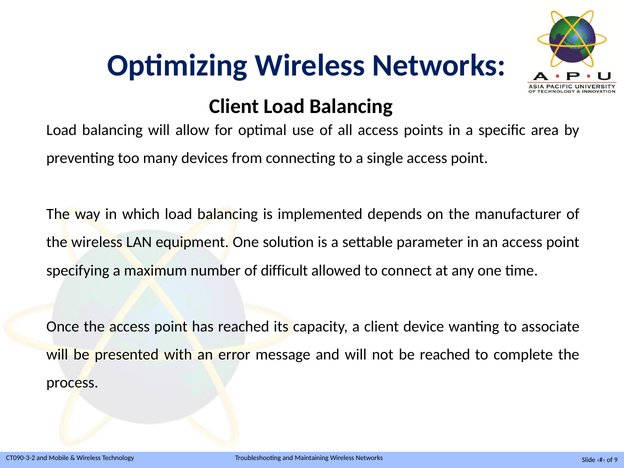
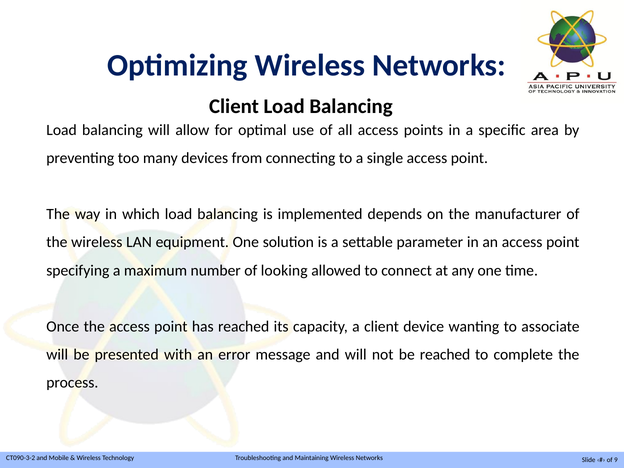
difficult: difficult -> looking (284, 270)
